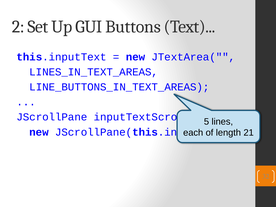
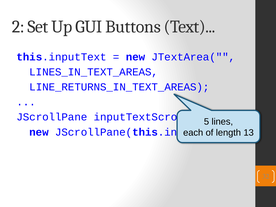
LINE_BUTTONS_IN_TEXT_AREAS: LINE_BUTTONS_IN_TEXT_AREAS -> LINE_RETURNS_IN_TEXT_AREAS (119, 87)
21: 21 -> 13 (249, 133)
